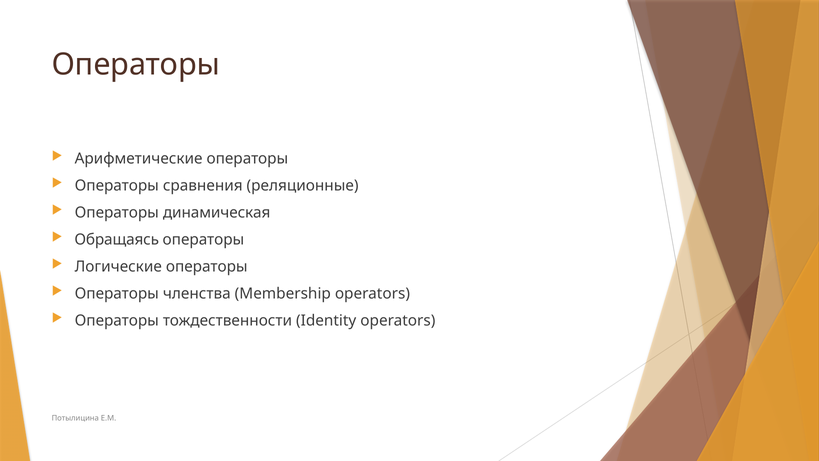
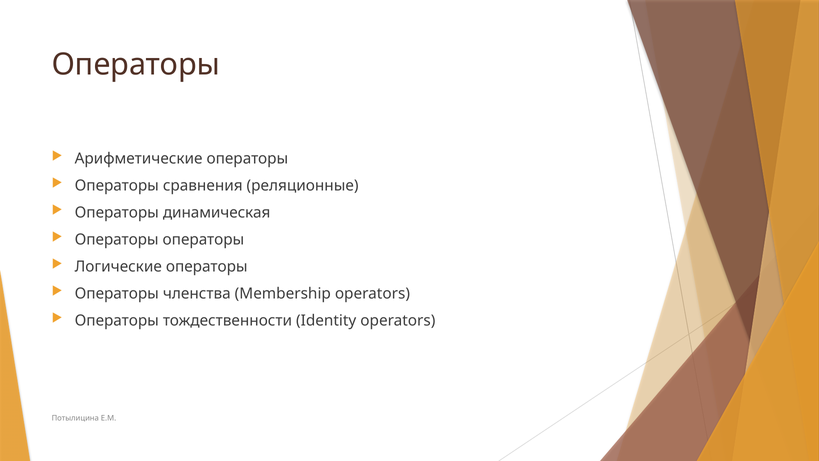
Обращаясь: Обращаясь -> Операторы (117, 239)
